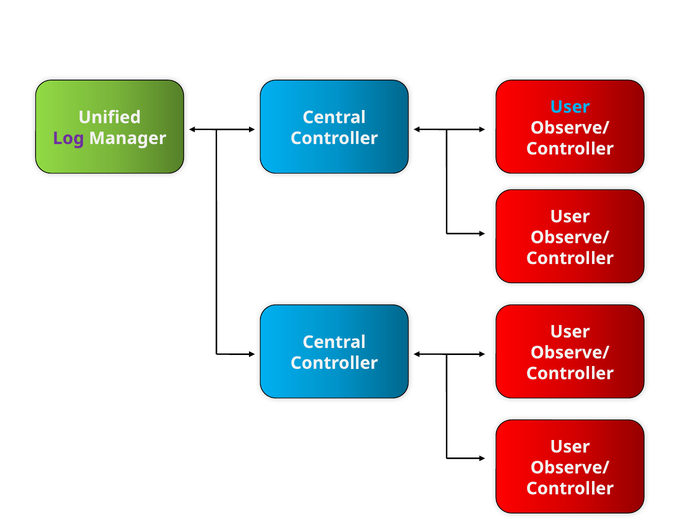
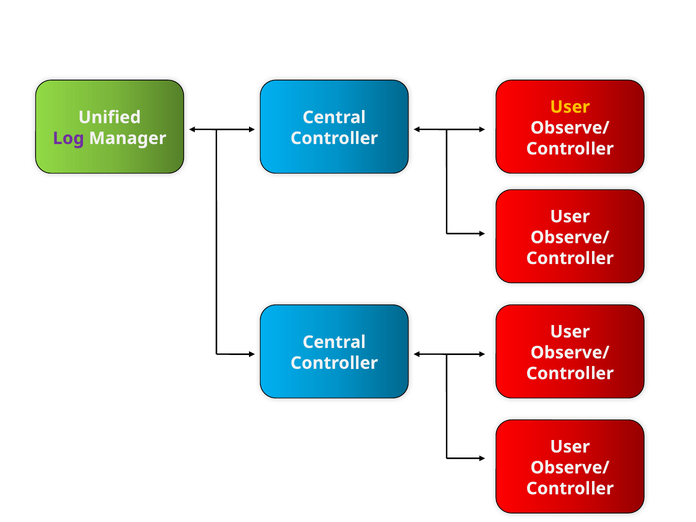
User colour: light blue -> yellow (570, 107)
